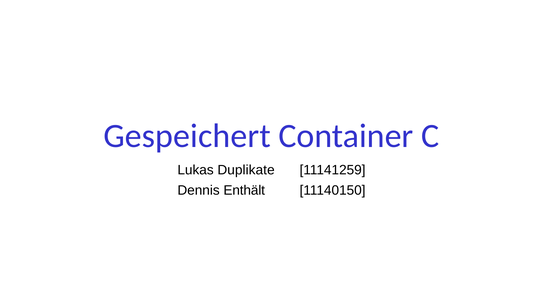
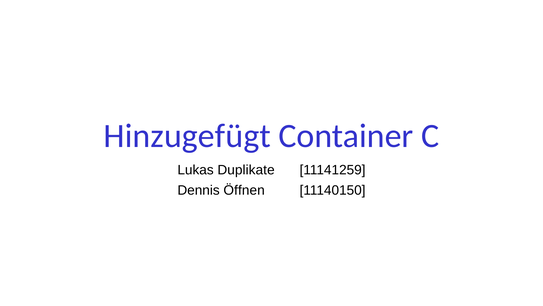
Gespeichert: Gespeichert -> Hinzugefügt (187, 136)
Enthält: Enthält -> Öffnen (244, 190)
